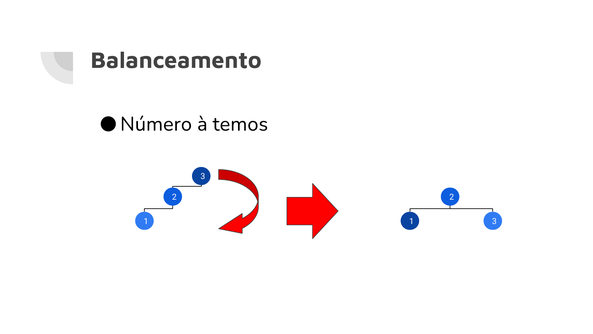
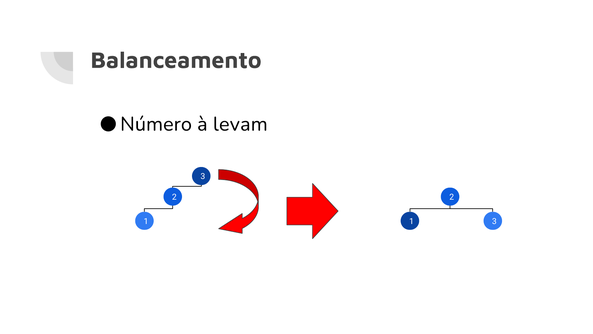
temos: temos -> levam (240, 124)
